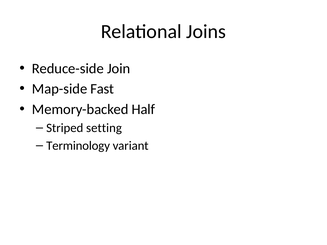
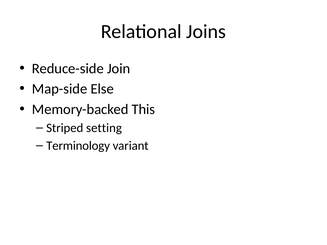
Fast: Fast -> Else (102, 89)
Half: Half -> This (143, 109)
